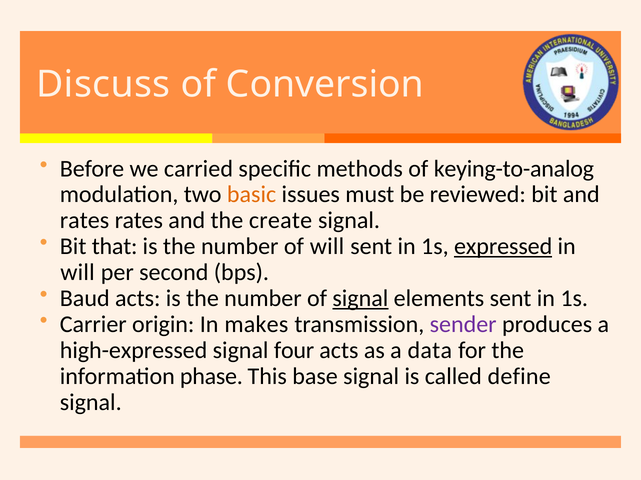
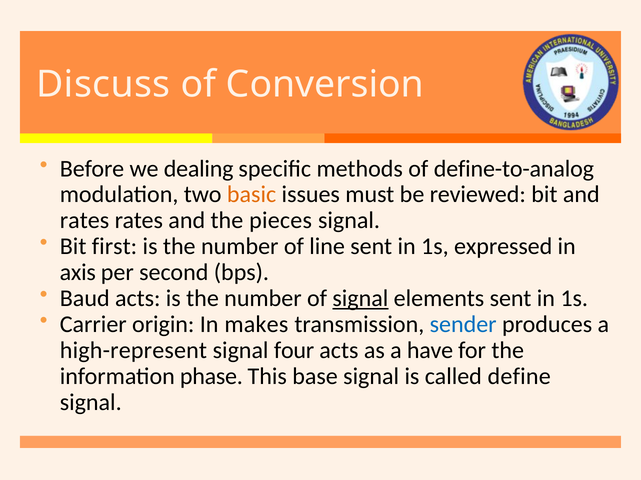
carried: carried -> dealing (199, 169)
keying-to-analog: keying-to-analog -> define-to-analog (514, 169)
create: create -> pieces (281, 221)
that: that -> first (115, 247)
of will: will -> line (327, 247)
expressed underline: present -> none (503, 247)
will: will -> axis (78, 273)
sender colour: purple -> blue (463, 325)
high-expressed: high-expressed -> high-represent (133, 351)
data: data -> have (430, 351)
